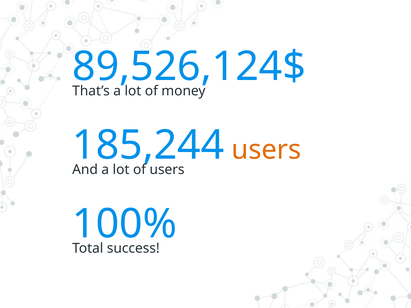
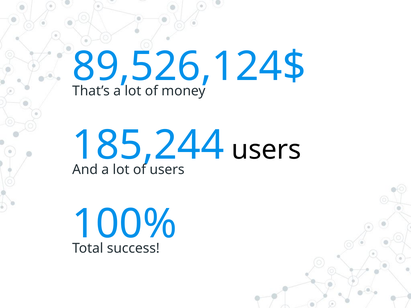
users colour: orange -> black (266, 150)
